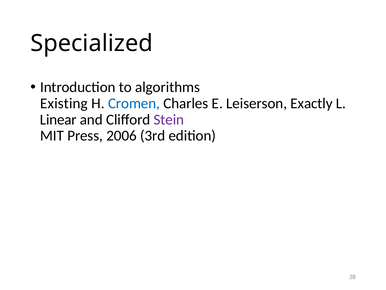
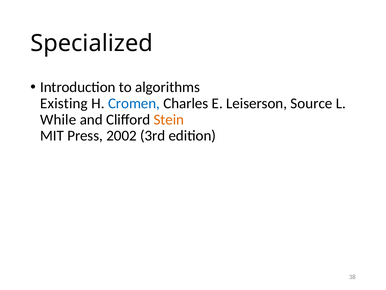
Exactly: Exactly -> Source (311, 103)
Linear: Linear -> While (58, 119)
Stein colour: purple -> orange (169, 119)
2006: 2006 -> 2002 (122, 136)
